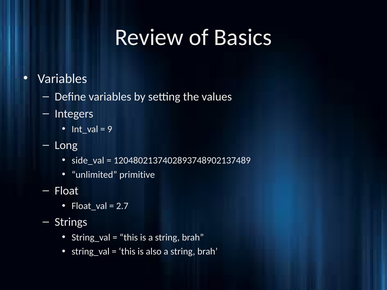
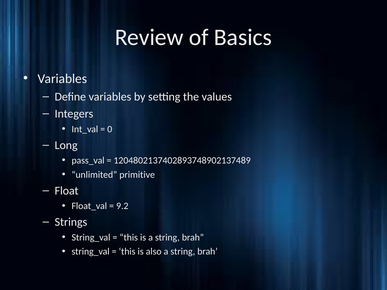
9: 9 -> 0 (110, 129)
side_val: side_val -> pass_val (88, 161)
2.7: 2.7 -> 9.2 (122, 206)
